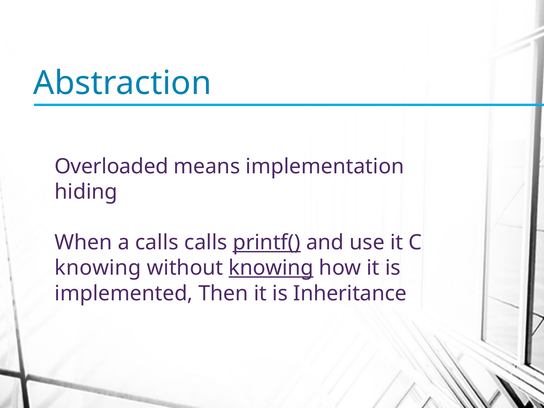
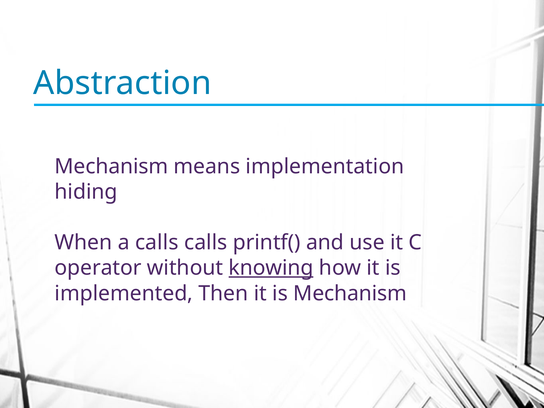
Overloaded: Overloaded -> Mechanism (111, 166)
printf( underline: present -> none (267, 243)
knowing: knowing -> operator (98, 268)
is Inheritance: Inheritance -> Mechanism (350, 293)
